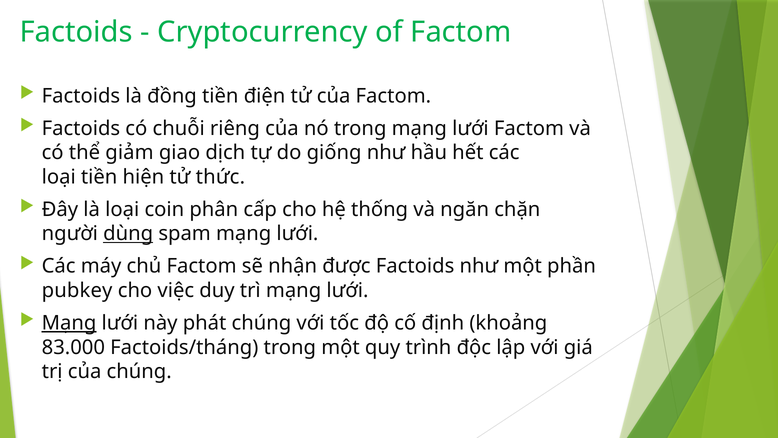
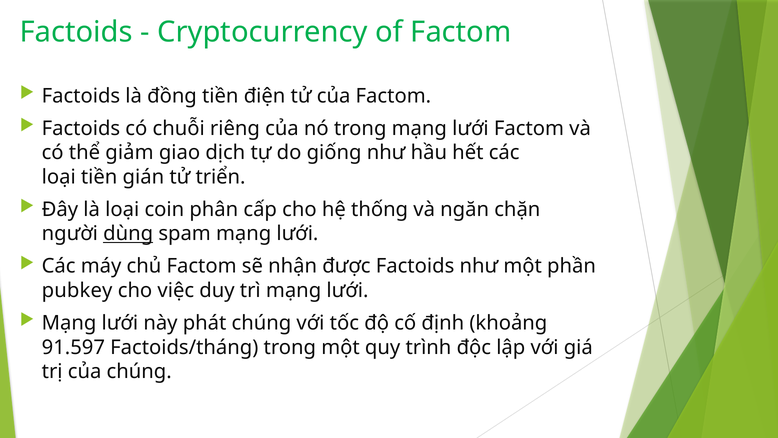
hiện: hiện -> gián (143, 177)
thức: thức -> triển (221, 177)
Mạng underline: present -> none (69, 323)
83.000: 83.000 -> 91.597 (73, 347)
